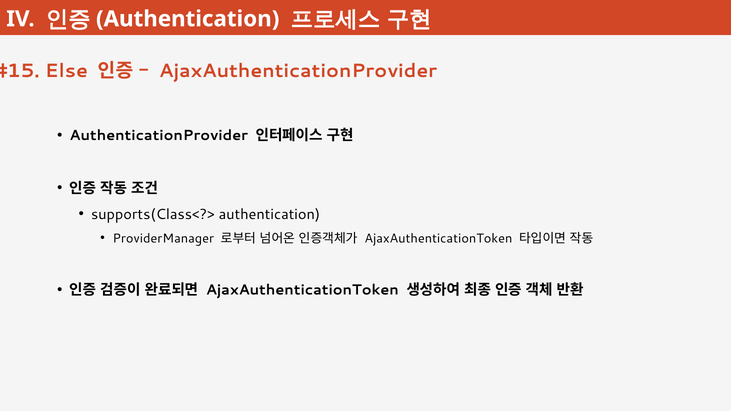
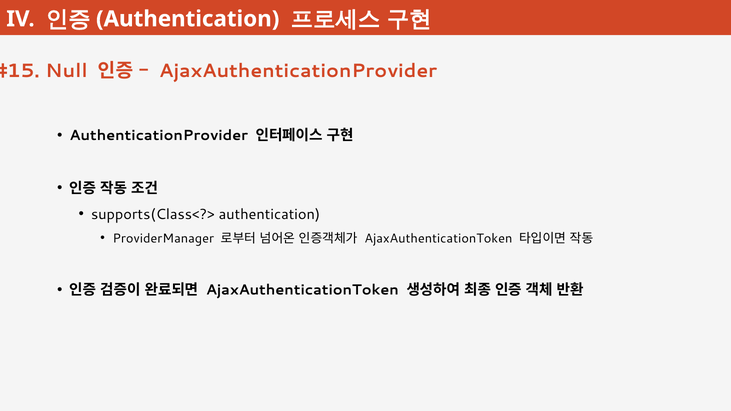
Else: Else -> Null (66, 71)
